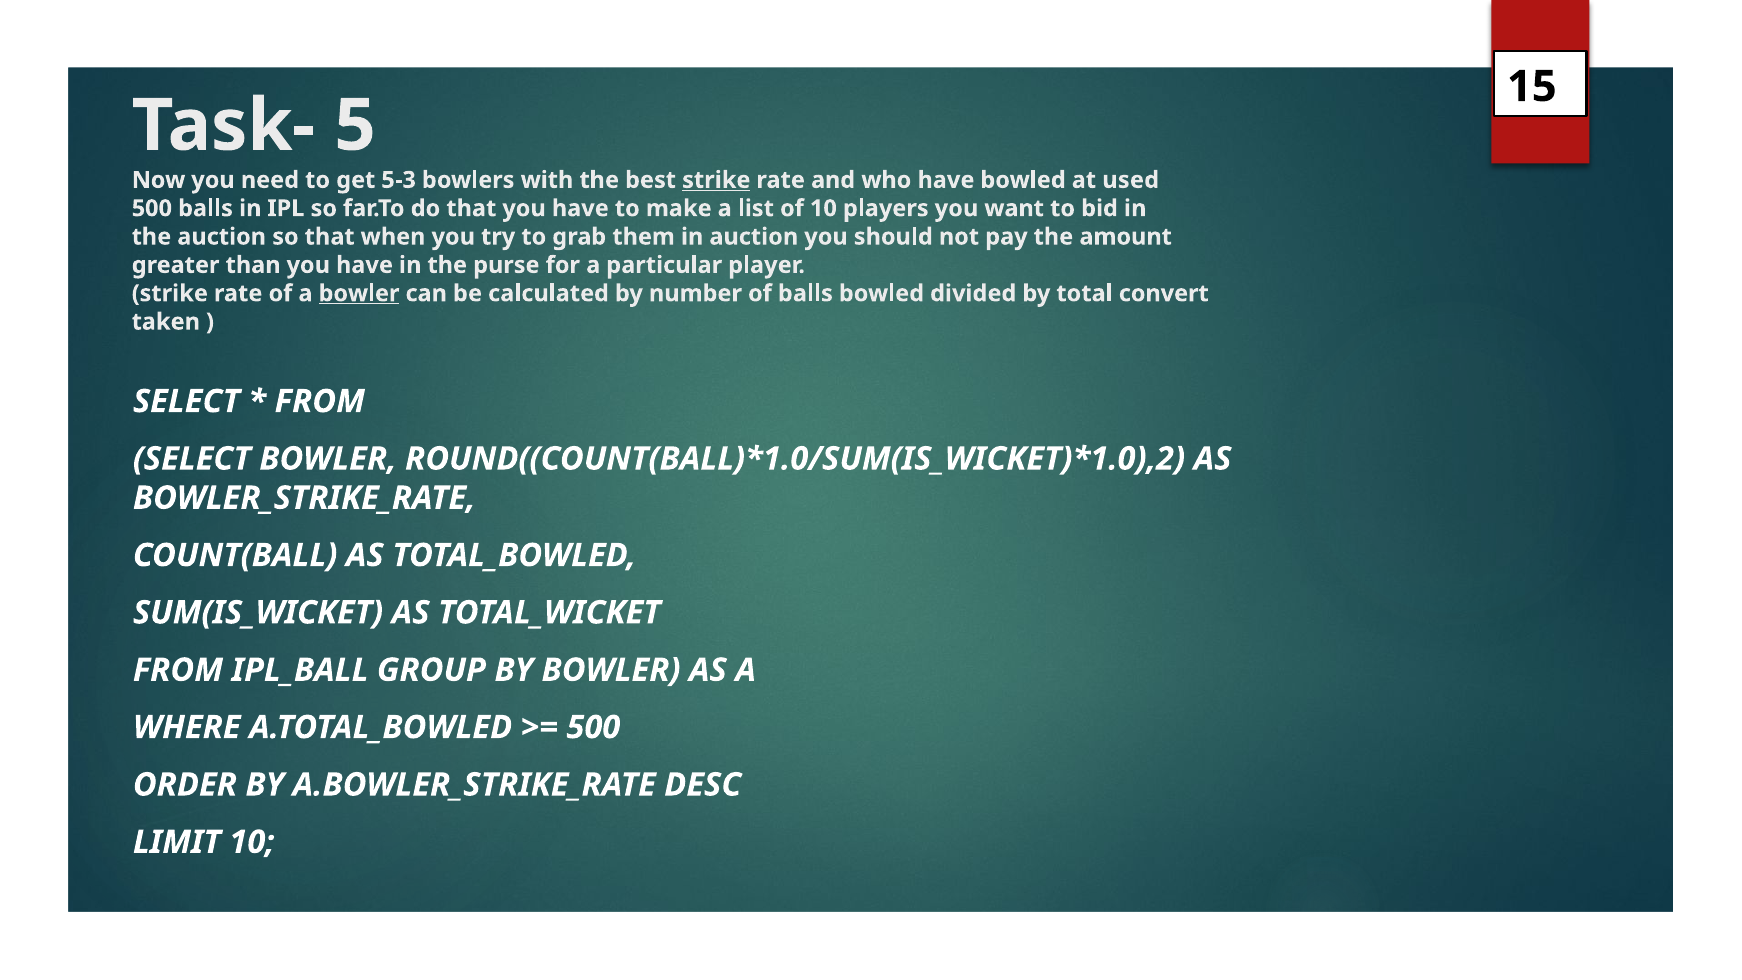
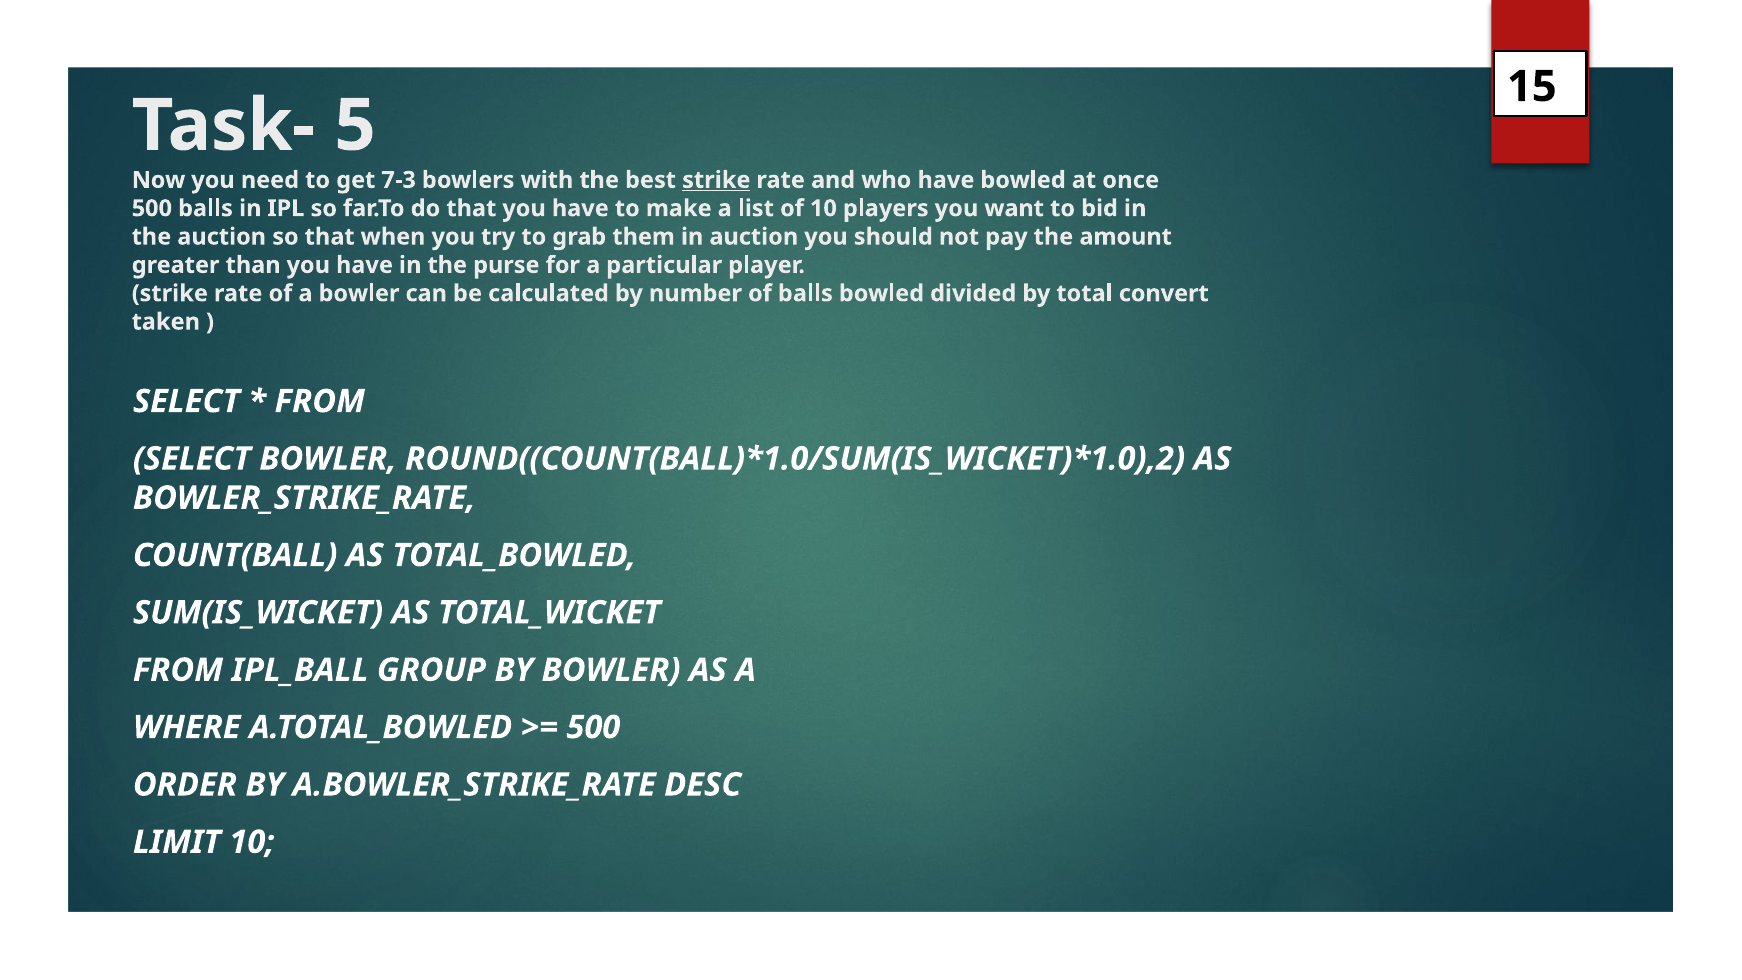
5-3: 5-3 -> 7-3 (399, 180)
used: used -> once (1131, 180)
bowler underline: present -> none (359, 293)
